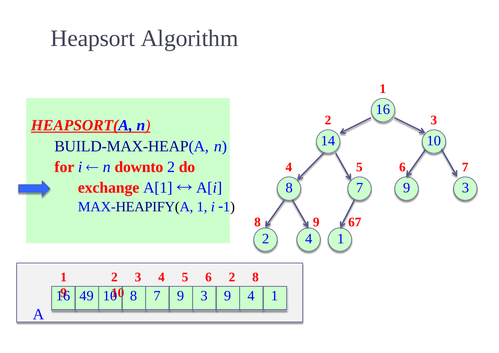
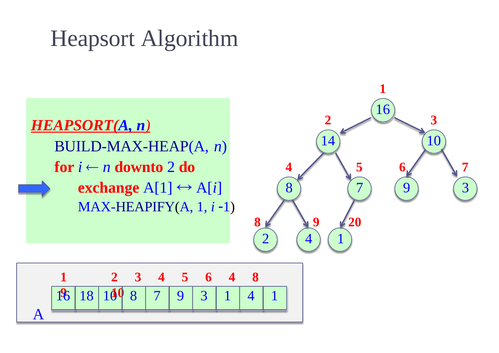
67: 67 -> 20 (355, 222)
6 2: 2 -> 4 (232, 277)
49: 49 -> 18 (87, 295)
3 9: 9 -> 1 (228, 295)
